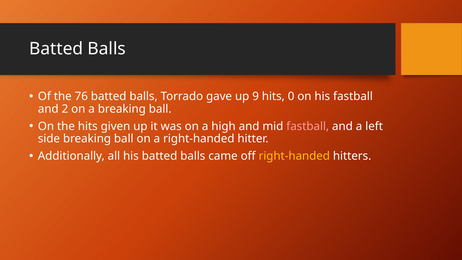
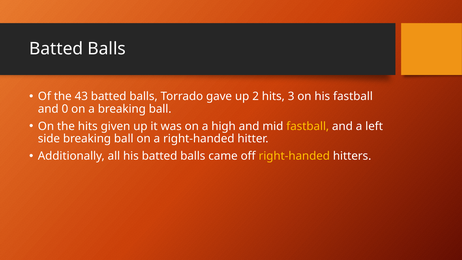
76: 76 -> 43 (81, 96)
9: 9 -> 2 (256, 96)
0: 0 -> 3 (291, 96)
2: 2 -> 0 (65, 109)
fastball colour: pink -> yellow (308, 126)
